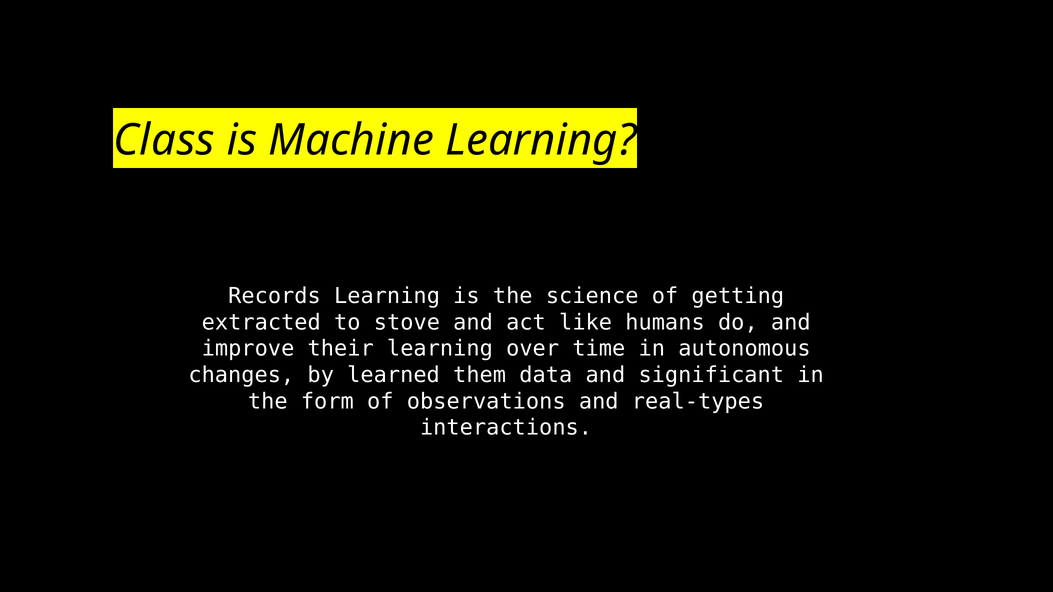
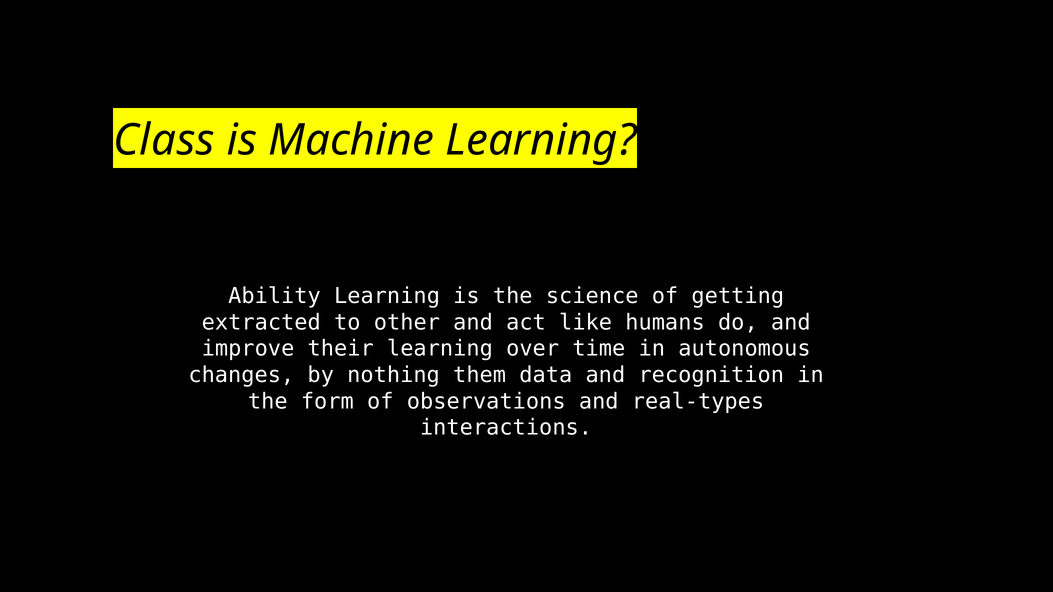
Records: Records -> Ability (274, 296)
stove: stove -> other (407, 322)
learned: learned -> nothing (394, 375)
significant: significant -> recognition (711, 375)
